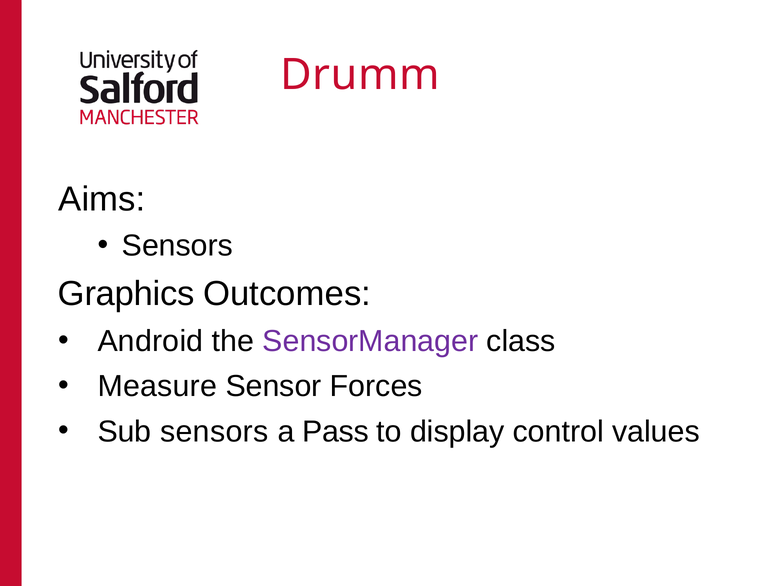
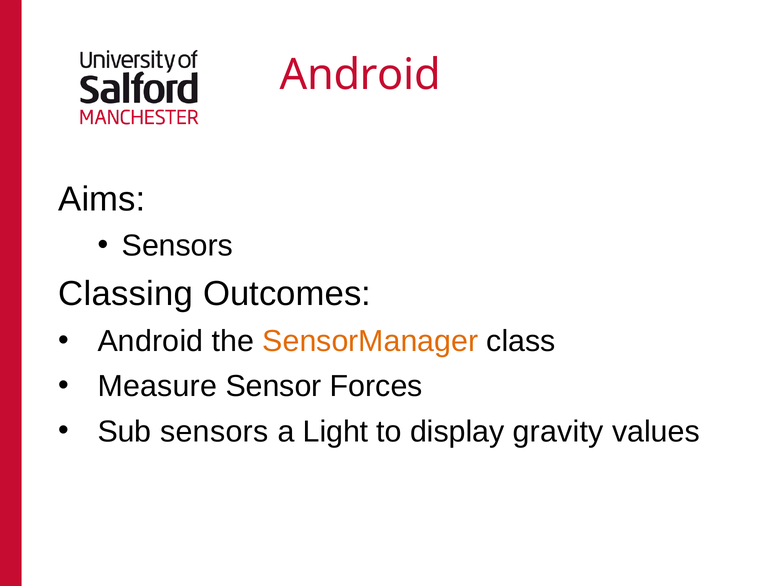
Drumm: Drumm -> Android (360, 75)
Graphics: Graphics -> Classing (126, 294)
SensorManager colour: purple -> orange (370, 341)
Pass: Pass -> Light (336, 431)
control: control -> gravity (558, 431)
